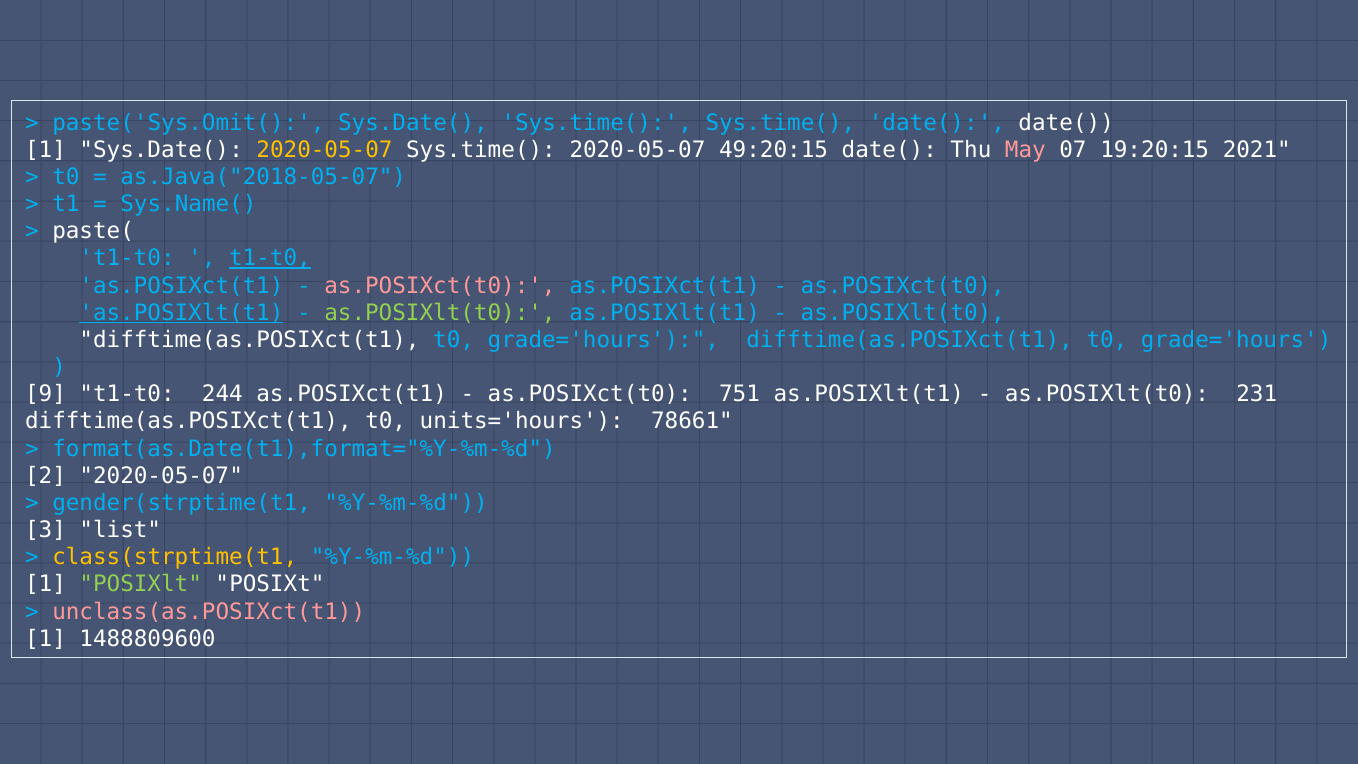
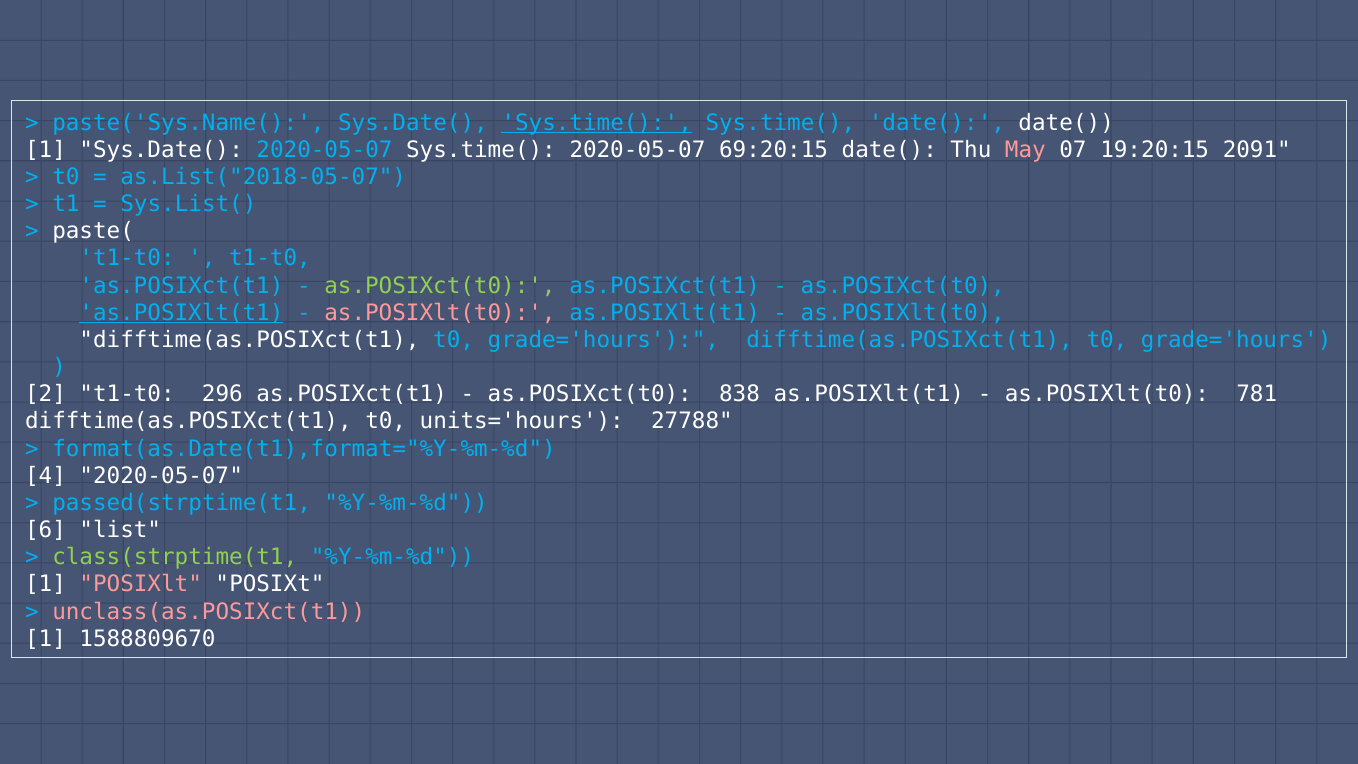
paste('Sys.Omit(: paste('Sys.Omit( -> paste('Sys.Name( (188, 123)
Sys.time( underline: none -> present (597, 123)
2020-05-07 colour: yellow -> light blue (324, 150)
49:20:15: 49:20:15 -> 69:20:15 (774, 150)
2021: 2021 -> 2091 (1257, 150)
as.Java("2018-05-07: as.Java("2018-05-07 -> as.List("2018-05-07 (263, 177)
Sys.Name(: Sys.Name( -> Sys.List( (188, 204)
t1-t0 underline: present -> none (270, 258)
as.POSIXct(t0 colour: pink -> light green (440, 286)
as.POSIXlt(t0 colour: light green -> pink (440, 313)
9: 9 -> 2 (46, 394)
244: 244 -> 296 (222, 394)
751: 751 -> 838 (740, 394)
231: 231 -> 781 (1257, 394)
78661: 78661 -> 27788 (692, 421)
2: 2 -> 4 (46, 476)
gender(strptime(t1: gender(strptime(t1 -> passed(strptime(t1 (182, 503)
3: 3 -> 6 (46, 530)
class(strptime(t1 colour: yellow -> light green (175, 557)
POSIXlt colour: light green -> pink (141, 584)
1488809600: 1488809600 -> 1588809670 (147, 639)
